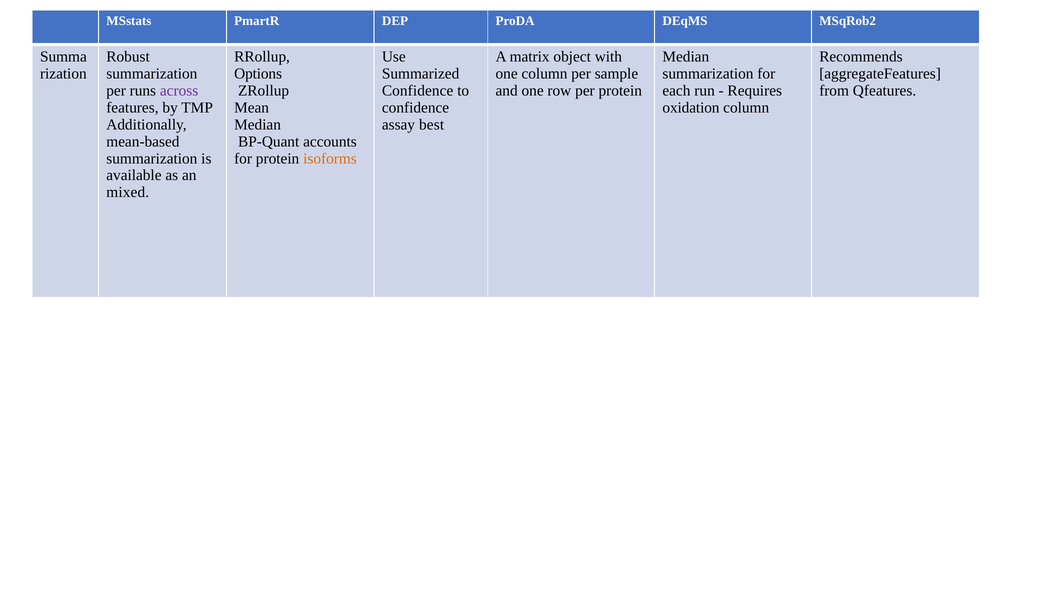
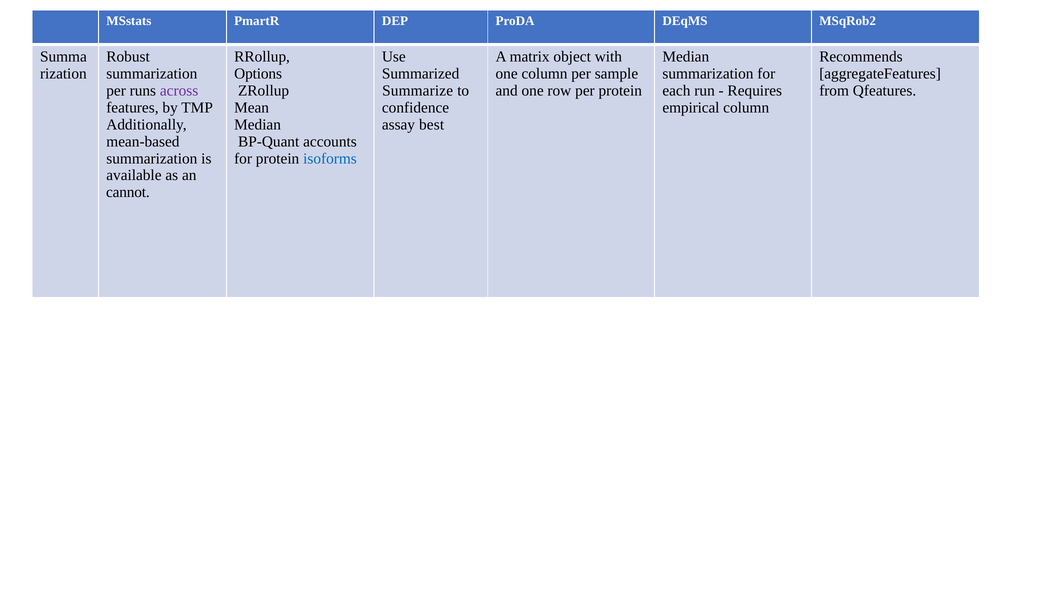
Confidence: Confidence -> Summarize (418, 91)
oxidation: oxidation -> empirical (691, 108)
isoforms colour: orange -> blue (330, 158)
mixed: mixed -> cannot (128, 192)
